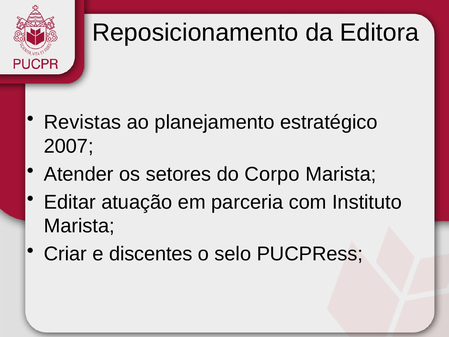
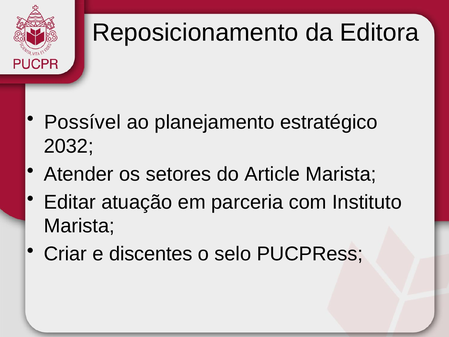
Revistas: Revistas -> Possível (82, 122)
2007: 2007 -> 2032 (69, 146)
Corpo: Corpo -> Article (272, 174)
